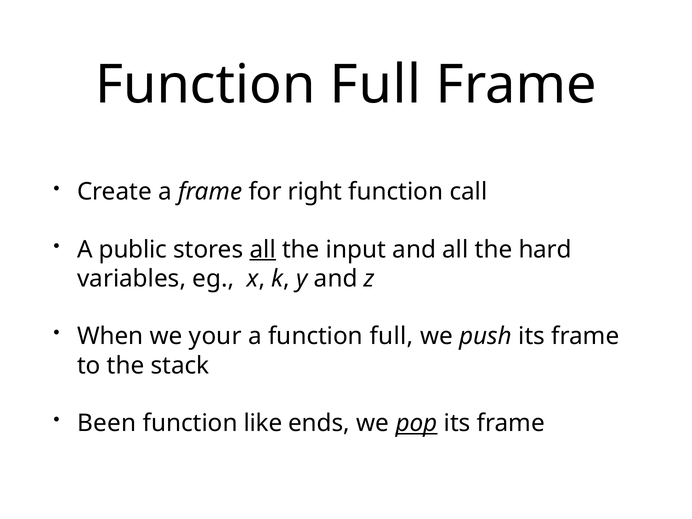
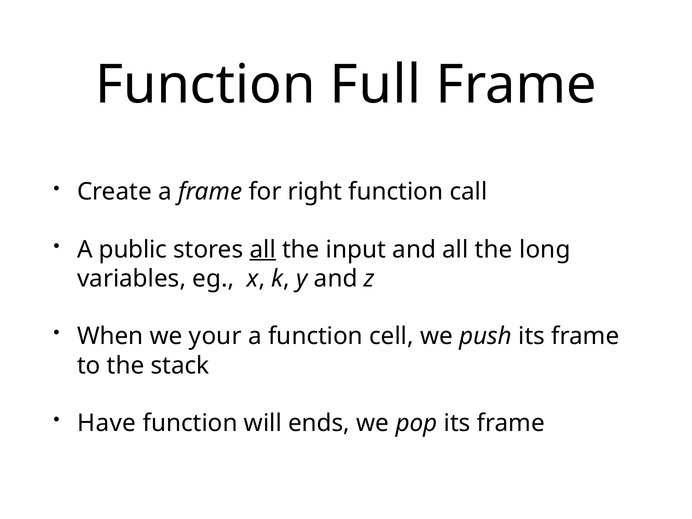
hard: hard -> long (545, 250)
a function full: full -> cell (392, 336)
Been: Been -> Have (107, 423)
like: like -> will (263, 423)
pop underline: present -> none (417, 423)
